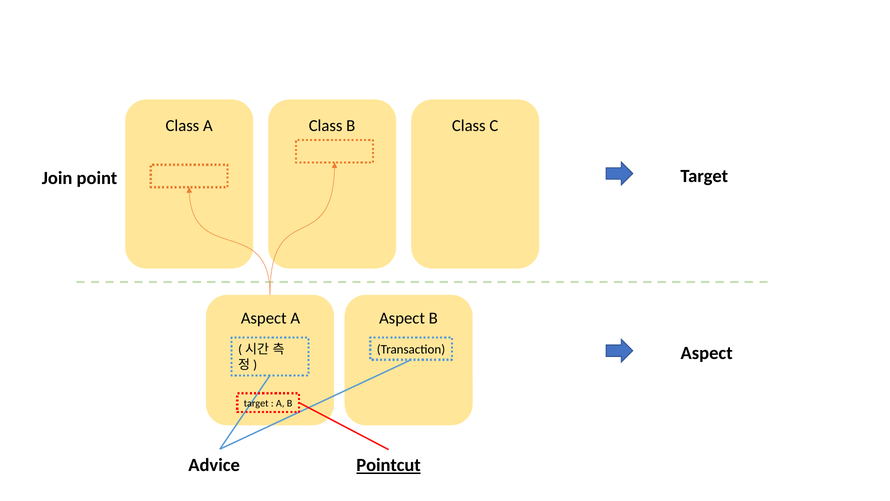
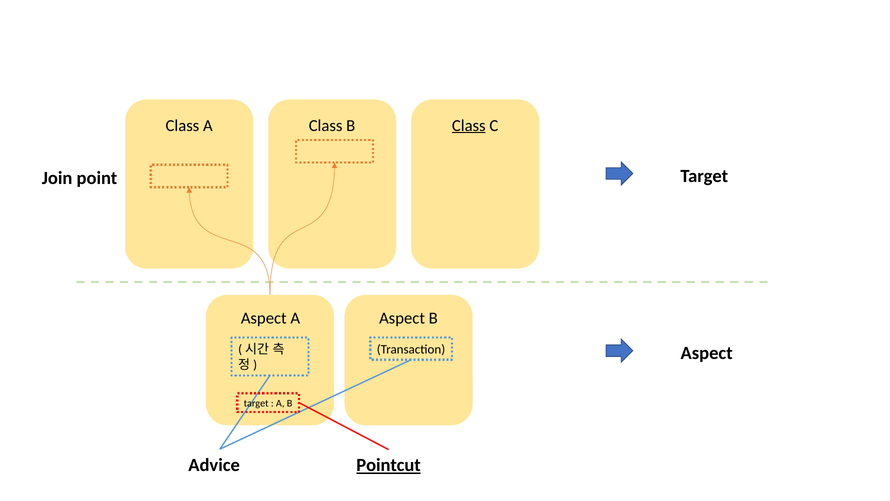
Class underline: none -> present (469, 125)
